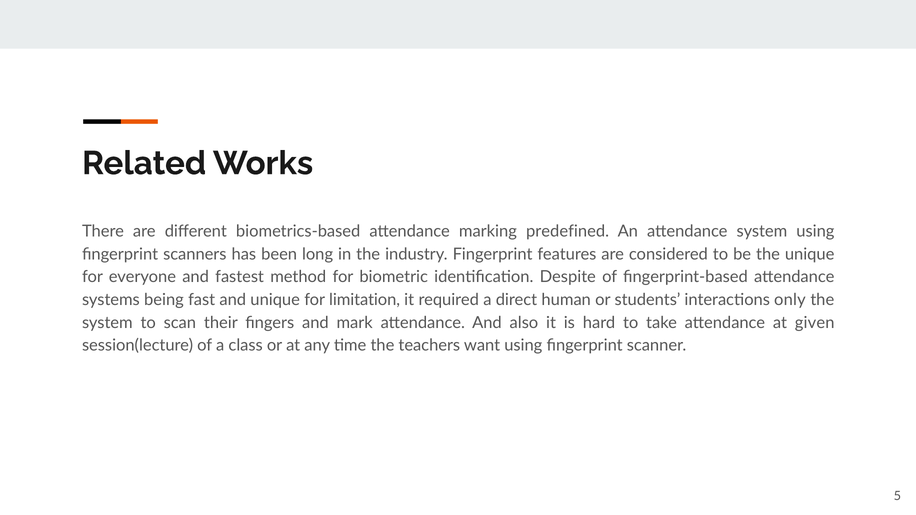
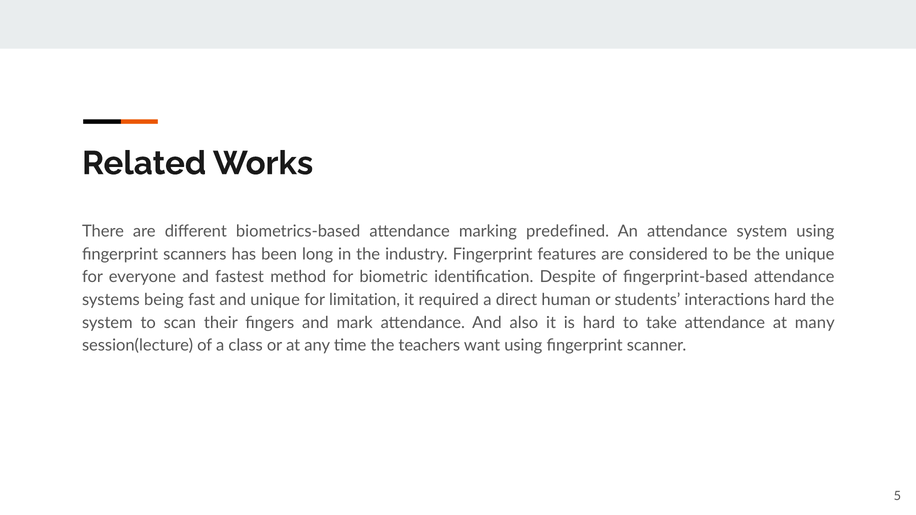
interactions only: only -> hard (790, 300)
given: given -> many (815, 323)
